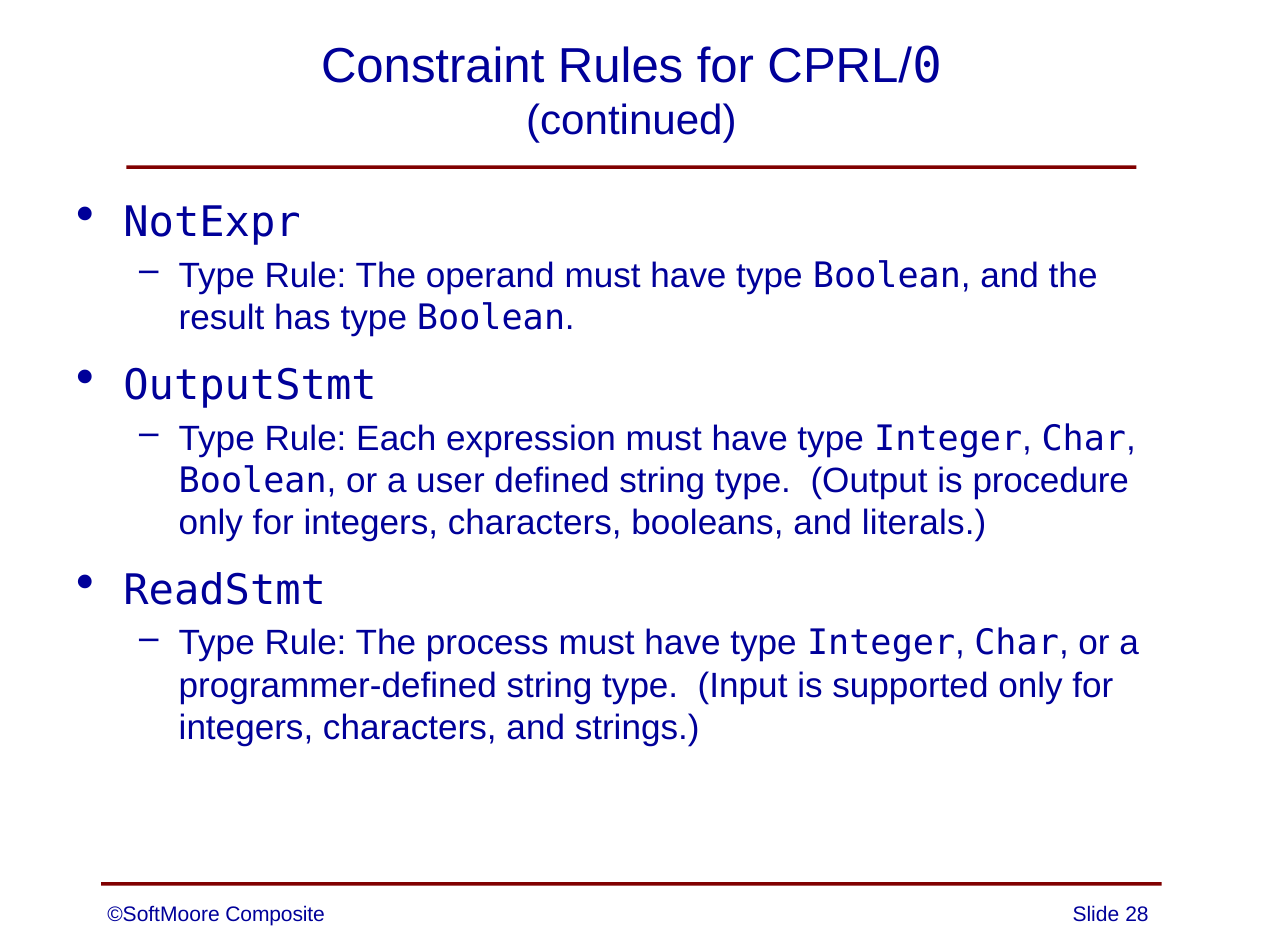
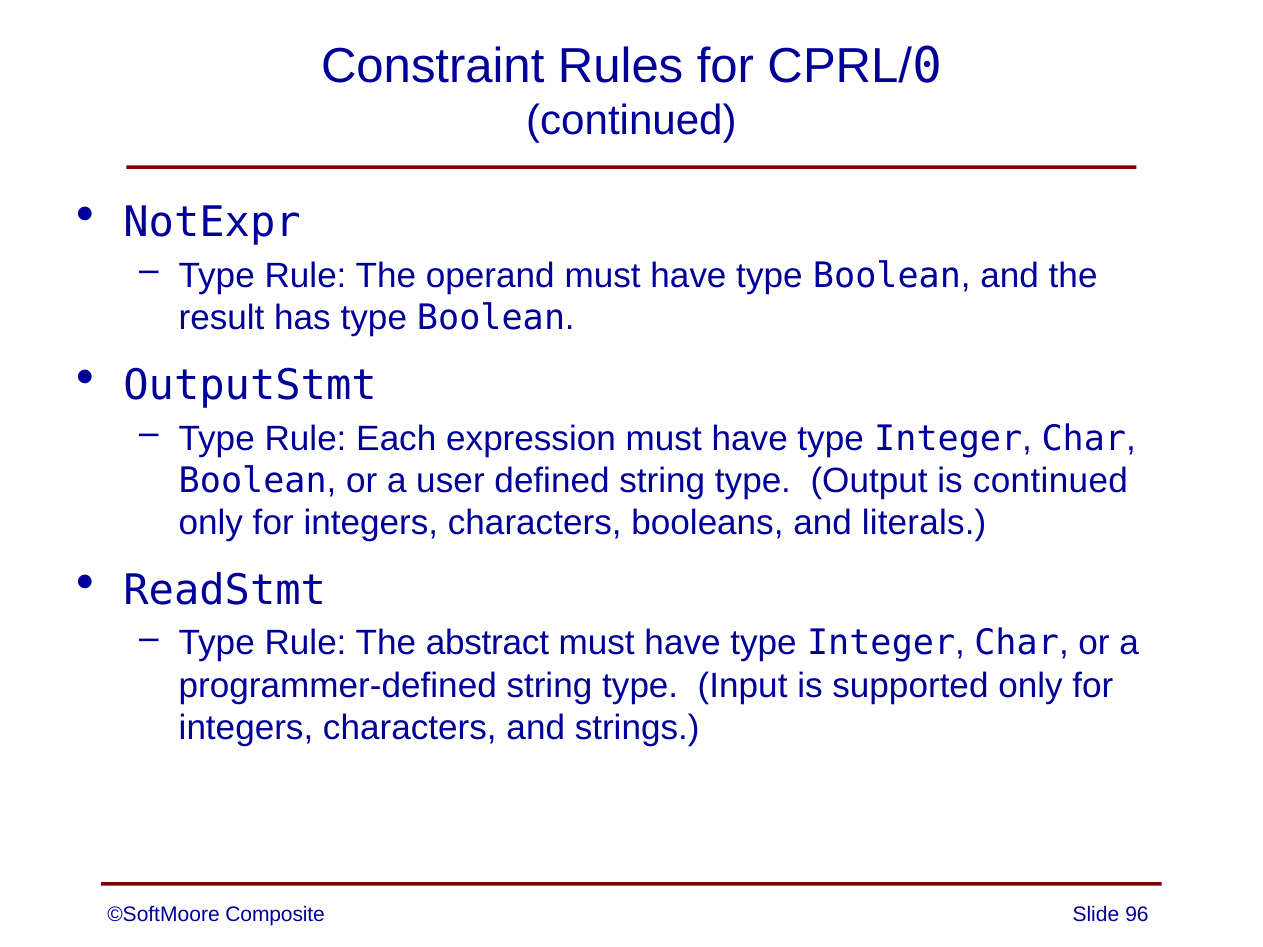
is procedure: procedure -> continued (1050, 481)
process: process -> abstract (487, 643)
28: 28 -> 96 (1137, 915)
